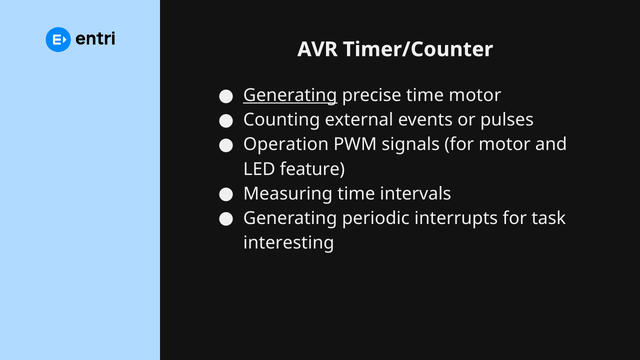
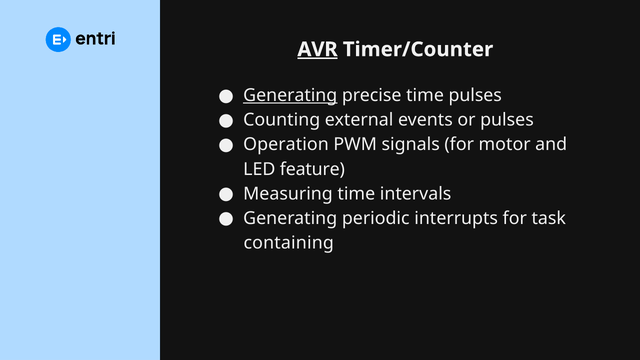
AVR underline: none -> present (318, 49)
time motor: motor -> pulses (475, 96)
interesting: interesting -> containing (289, 243)
